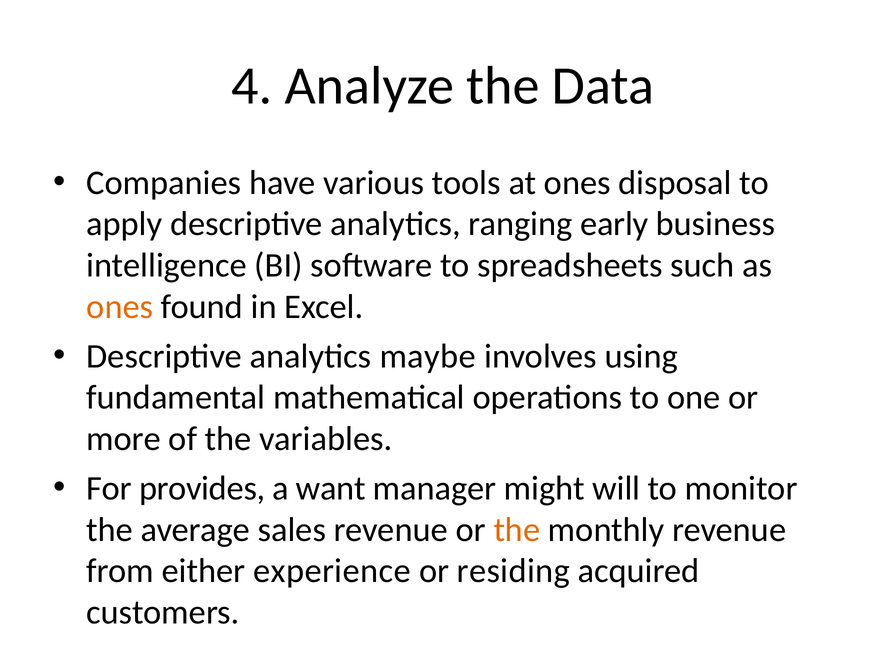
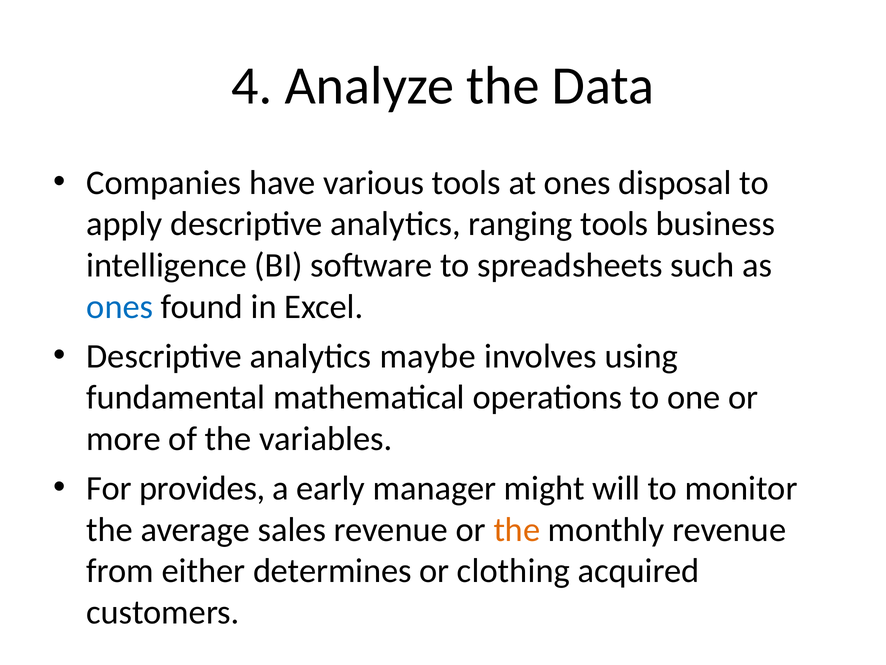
ranging early: early -> tools (614, 224)
ones colour: orange -> blue (120, 307)
want: want -> early (331, 488)
experience: experience -> determines (332, 571)
residing: residing -> clothing (513, 571)
